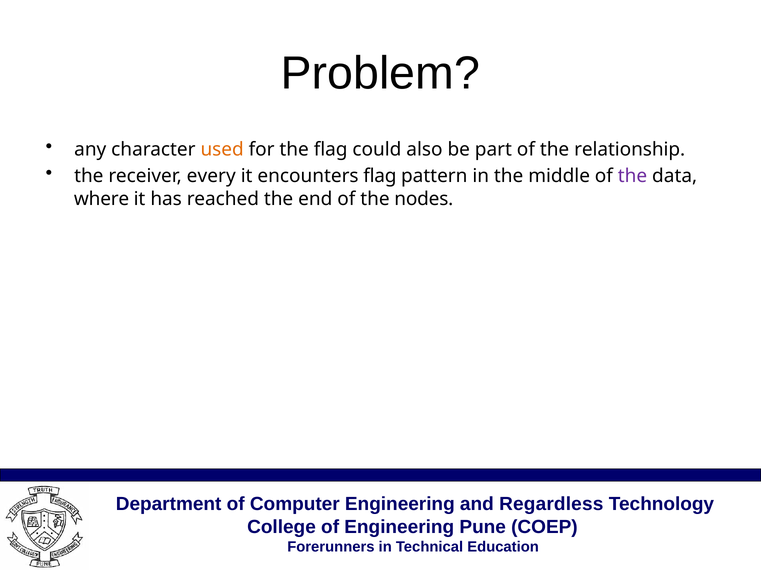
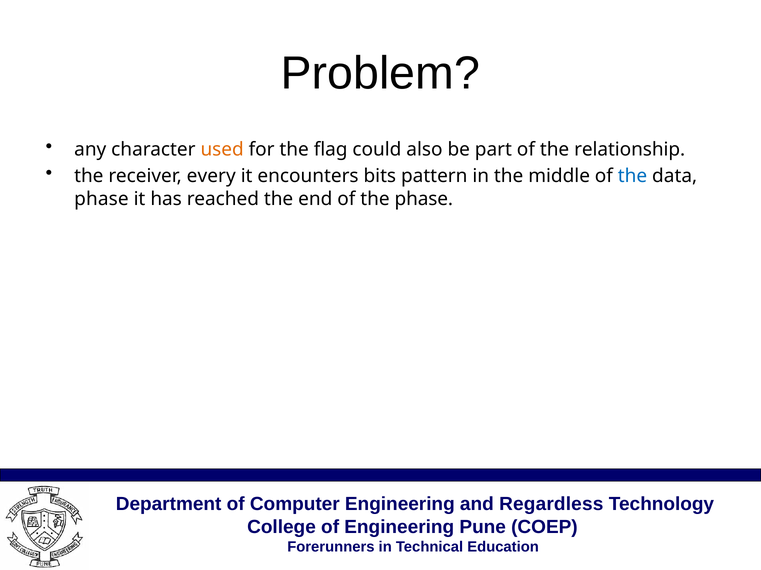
encounters flag: flag -> bits (380, 176)
the colour: purple -> blue (633, 176)
where: where -> phase (101, 199)
the nodes: nodes -> phase (424, 199)
